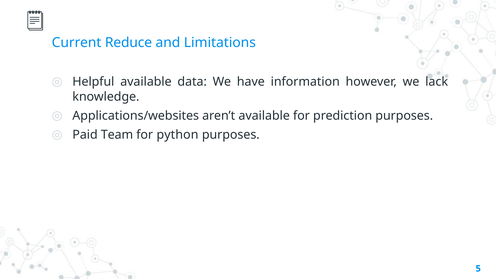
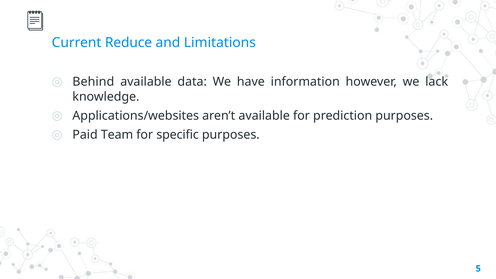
Helpful: Helpful -> Behind (93, 82)
python: python -> specific (178, 135)
